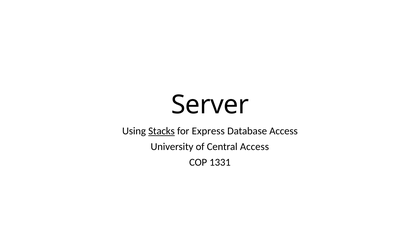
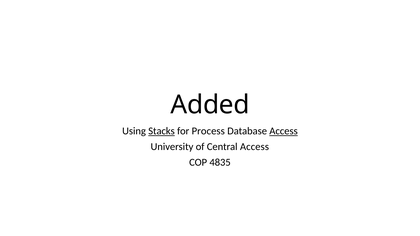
Server: Server -> Added (210, 105)
Express: Express -> Process (208, 131)
Access underline: none -> present (284, 131)
1331: 1331 -> 4835 (220, 163)
